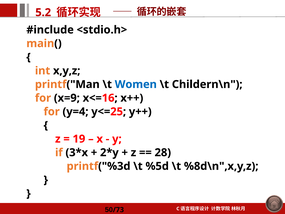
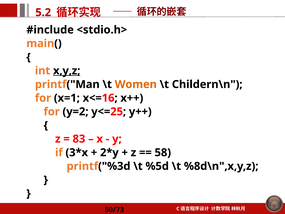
x,y,z underline: none -> present (67, 71)
Women colour: blue -> orange (136, 84)
x=9: x=9 -> x=1 (67, 98)
y=4: y=4 -> y=2 (75, 112)
19: 19 -> 83 (79, 139)
28: 28 -> 58 (163, 152)
